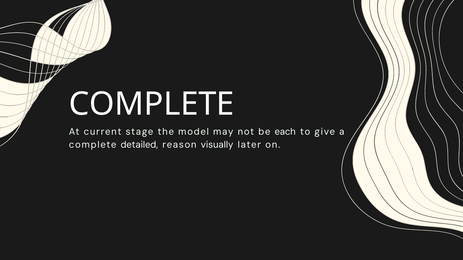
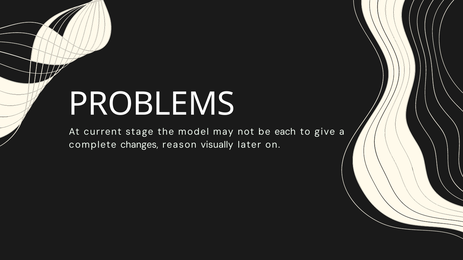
COMPLETE: COMPLETE -> PROBLEMS (152, 104)
detailed: detailed -> changes (139, 145)
